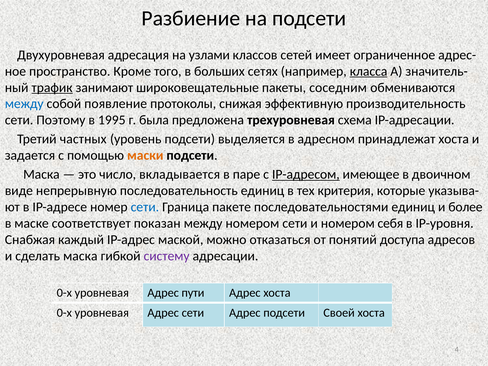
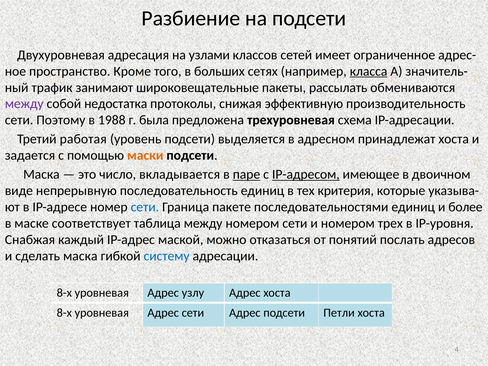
трафик underline: present -> none (52, 88)
соседним: соседним -> рассылать (338, 88)
между colour: blue -> purple (24, 104)
появление: появление -> недостатка (116, 104)
1995: 1995 -> 1988 (112, 120)
частных: частных -> работая (83, 139)
паре underline: none -> present (246, 174)
показан: показан -> таблица (157, 223)
себя: себя -> трех (390, 223)
доступа: доступа -> послать (402, 240)
систему colour: purple -> blue (167, 256)
0-х: 0-х -> 8-х (64, 293)
пути: пути -> узлу (193, 293)
0-х: 0-х -> 8-х (64, 313)
Своей: Своей -> Петли (339, 313)
